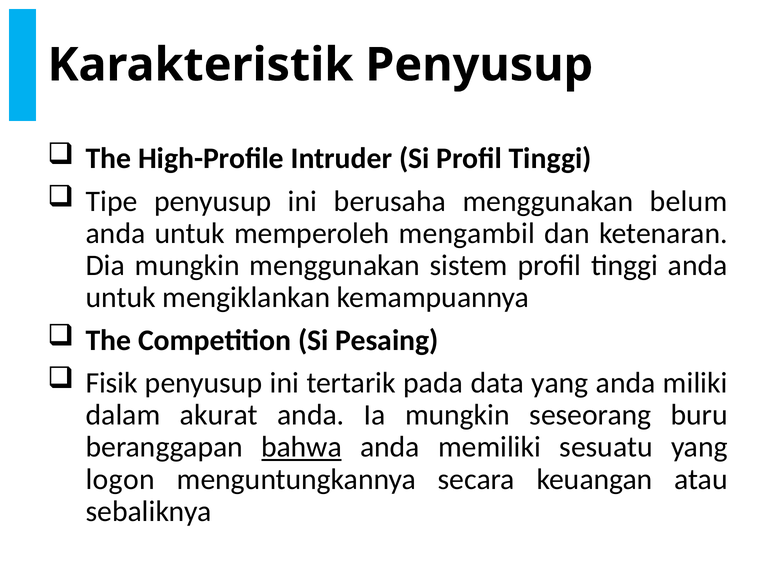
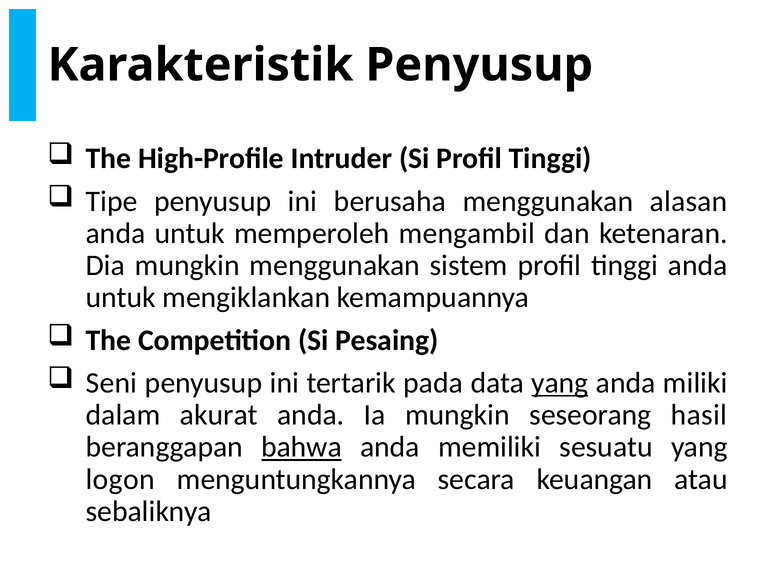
belum: belum -> alasan (689, 201)
Fisik: Fisik -> Seni (111, 383)
yang underline: none -> present (560, 383)
buru: buru -> hasil (699, 415)
